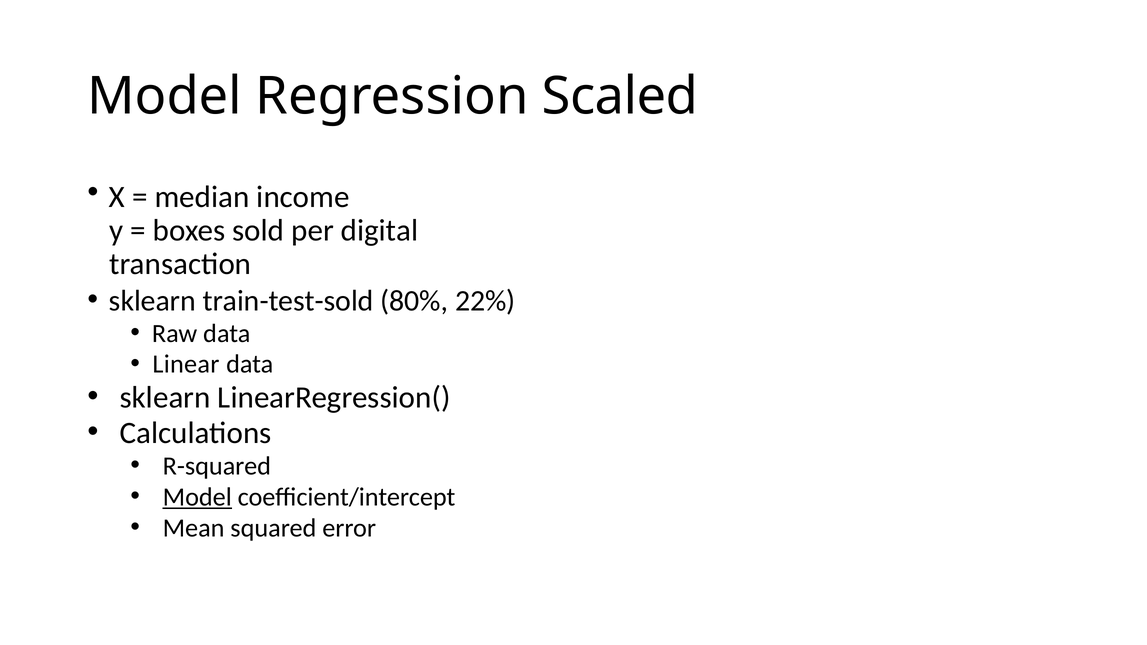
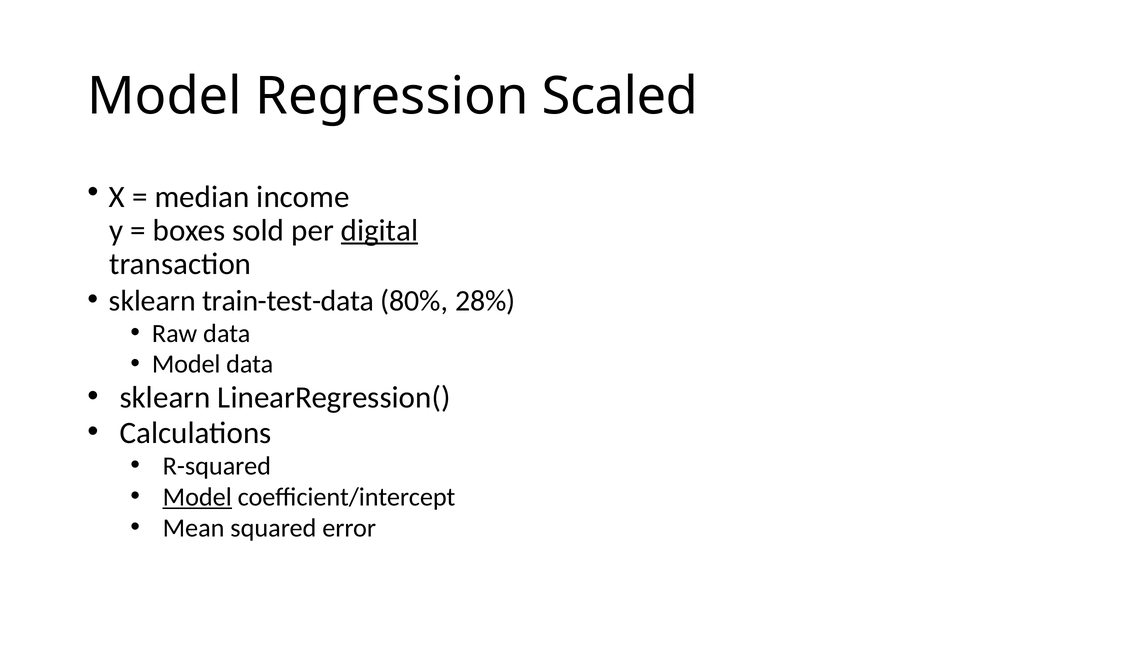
digital underline: none -> present (380, 230)
train-test-sold: train-test-sold -> train-test-data (288, 301)
22%: 22% -> 28% (485, 301)
Linear: Linear -> Model (186, 364)
